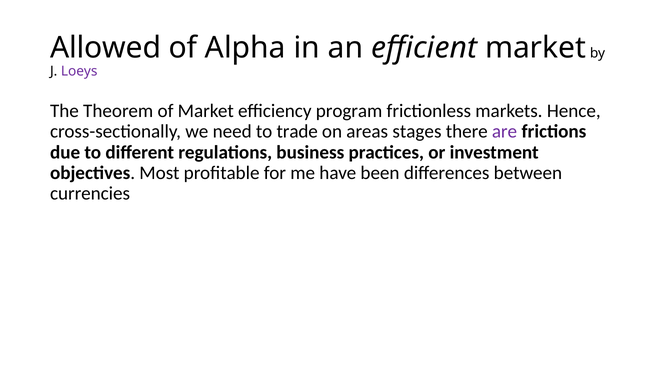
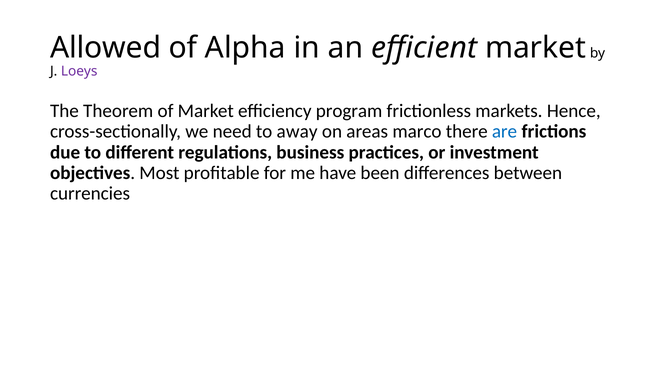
trade: trade -> away (297, 132)
stages: stages -> marco (417, 132)
are colour: purple -> blue (504, 132)
